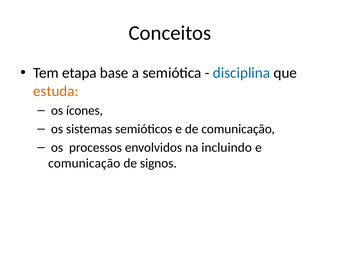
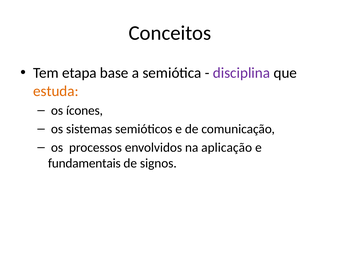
disciplina colour: blue -> purple (242, 73)
incluindo: incluindo -> aplicação (227, 147)
comunicação: comunicação -> fundamentais (84, 163)
